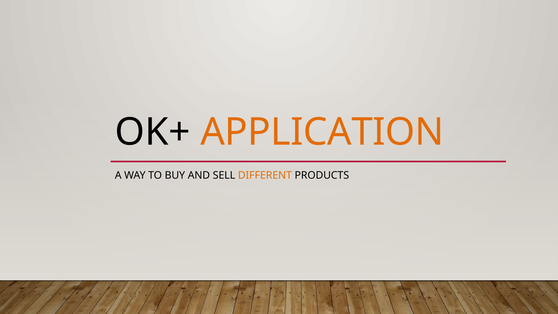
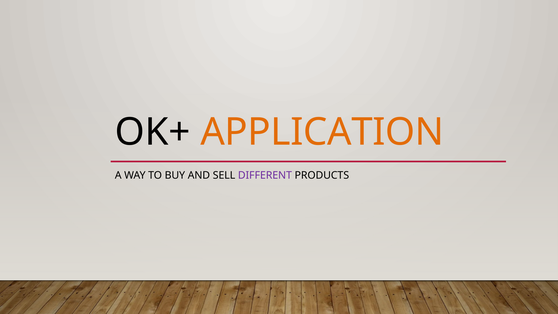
DIFFERENT colour: orange -> purple (265, 175)
